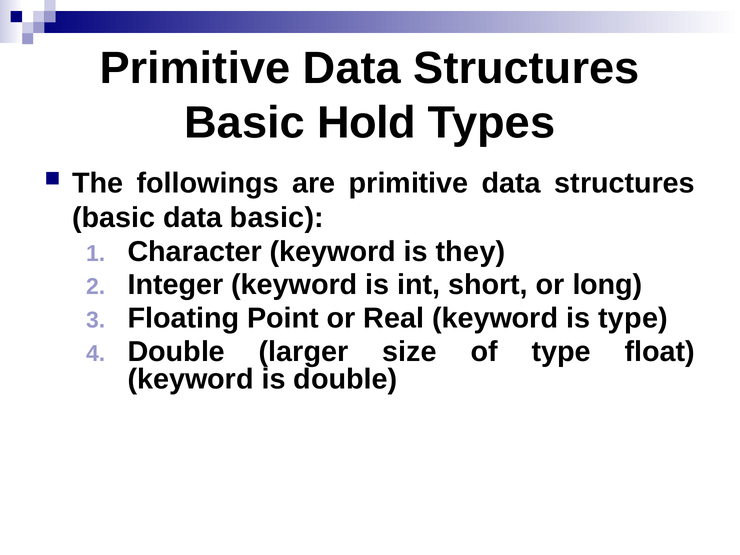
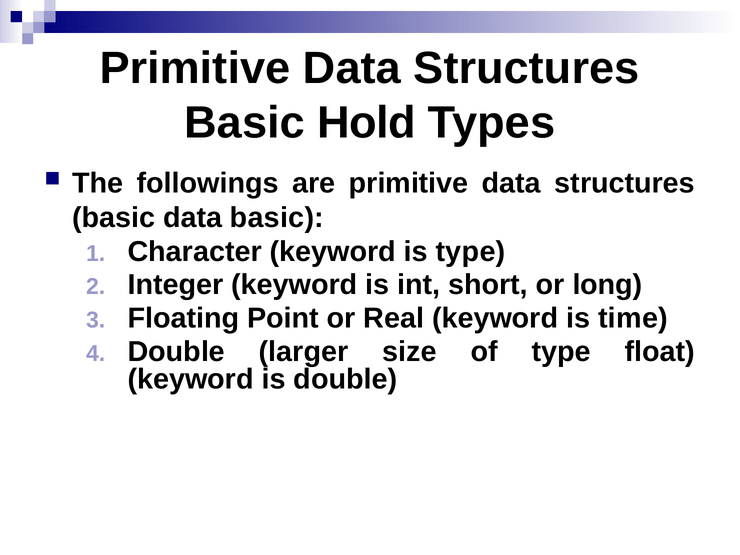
is they: they -> type (471, 252)
is type: type -> time (633, 318)
